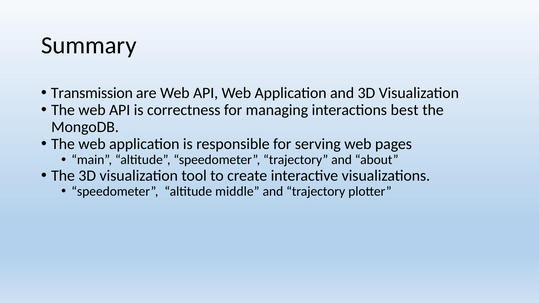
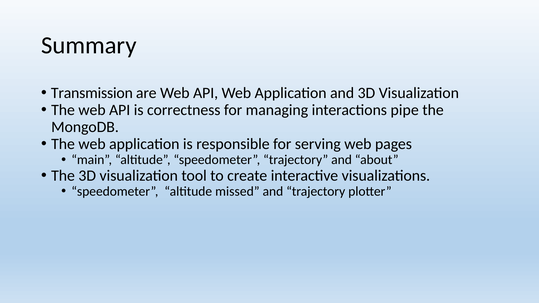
best: best -> pipe (405, 110)
middle: middle -> missed (237, 191)
